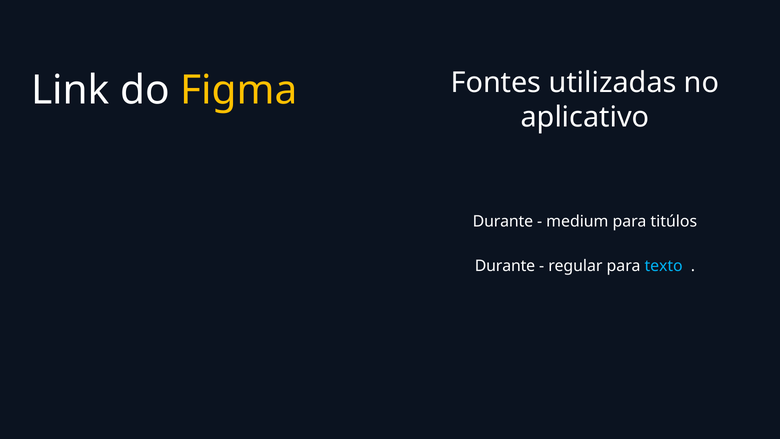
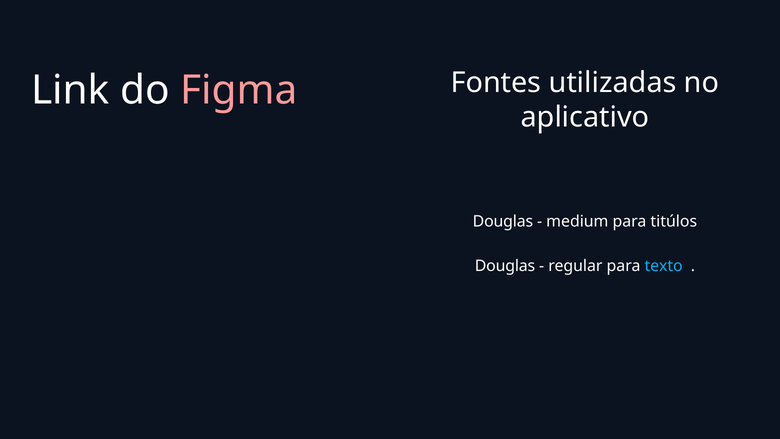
Figma colour: yellow -> pink (239, 90)
Durante: Durante -> Douglas (503, 222)
Durante: Durante -> Douglas (505, 266)
